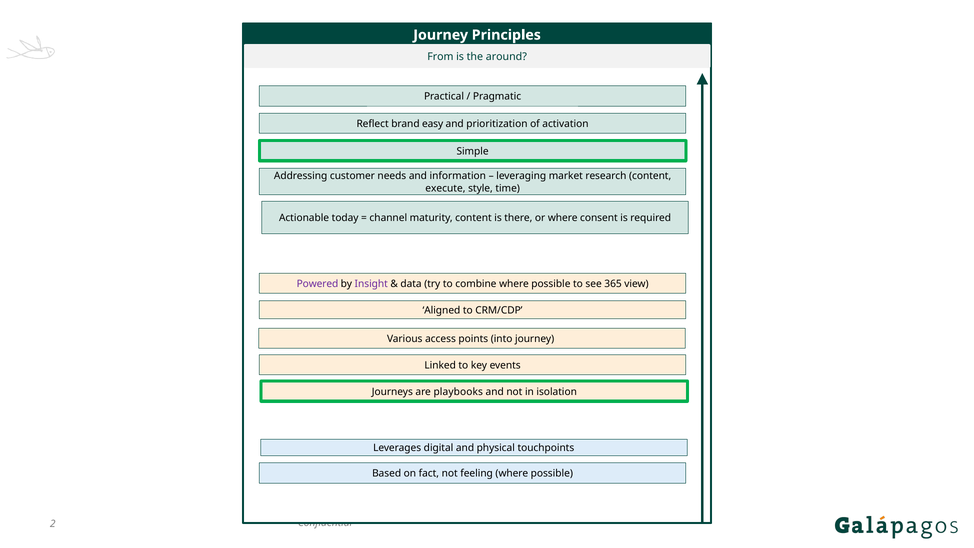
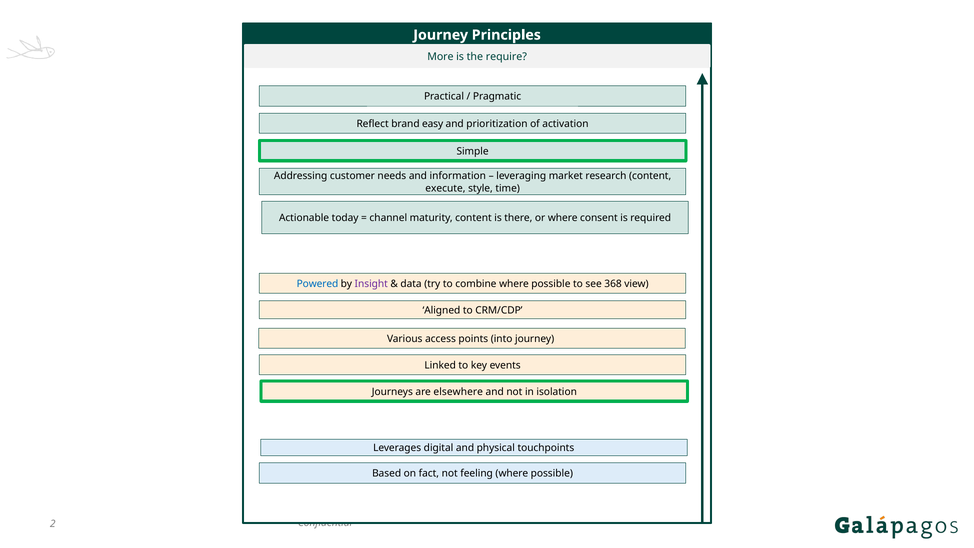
From: From -> More (440, 57)
around: around -> require (506, 57)
Powered colour: purple -> blue (317, 284)
365: 365 -> 368 (613, 284)
playbooks: playbooks -> elsewhere (458, 392)
